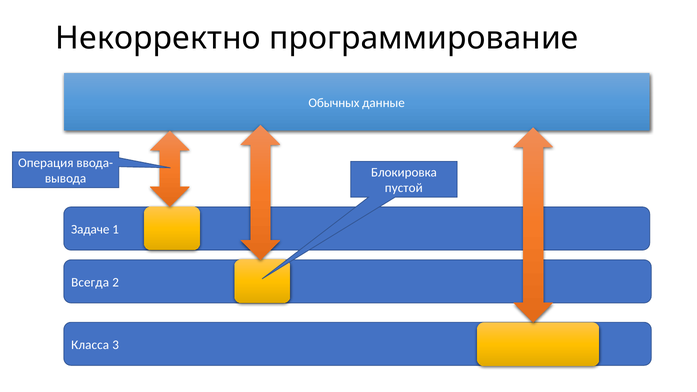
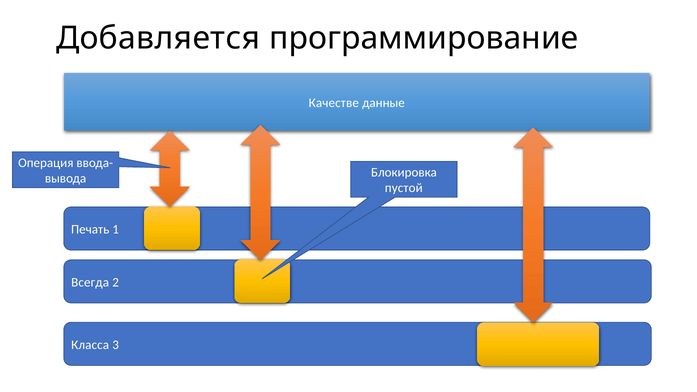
Некорректно: Некорректно -> Добавляется (158, 38)
Обычных: Обычных -> Качестве (334, 103)
Задаче: Задаче -> Печать (90, 229)
